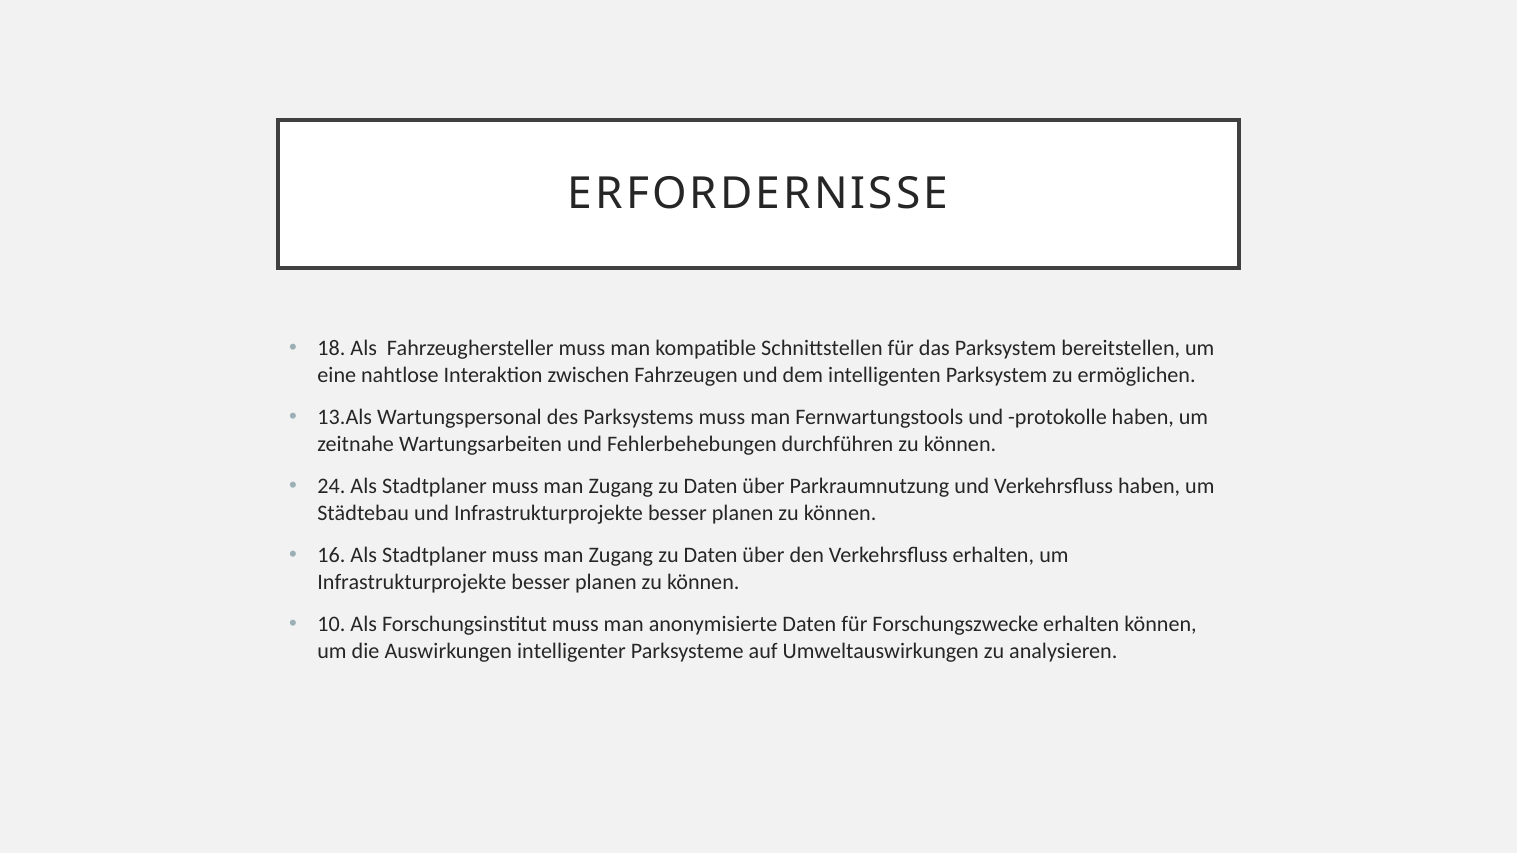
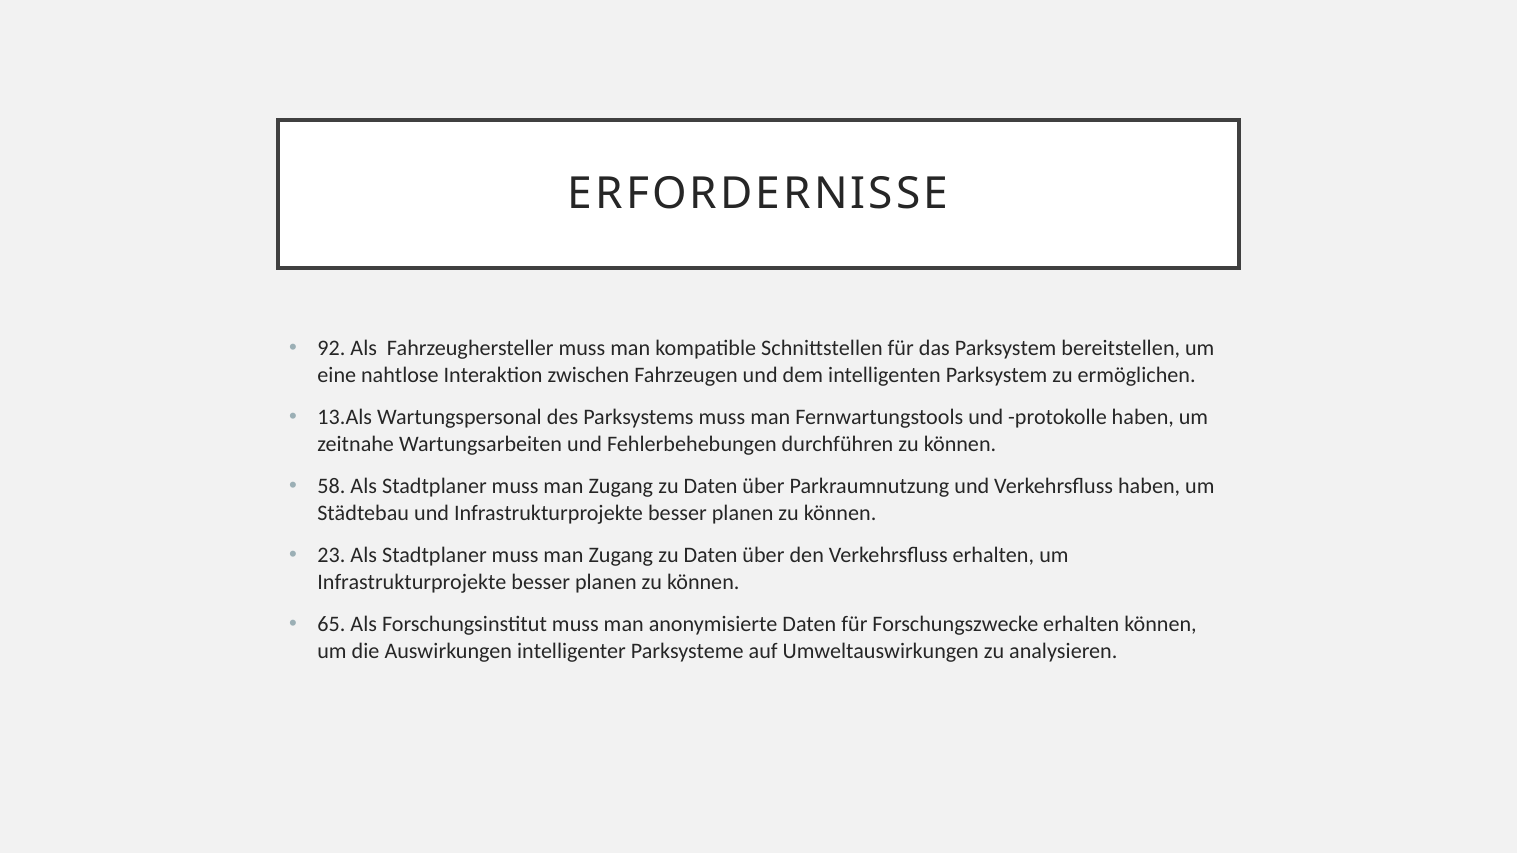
18: 18 -> 92 (331, 349)
24: 24 -> 58 (331, 487)
16: 16 -> 23 (331, 556)
10: 10 -> 65 (331, 625)
